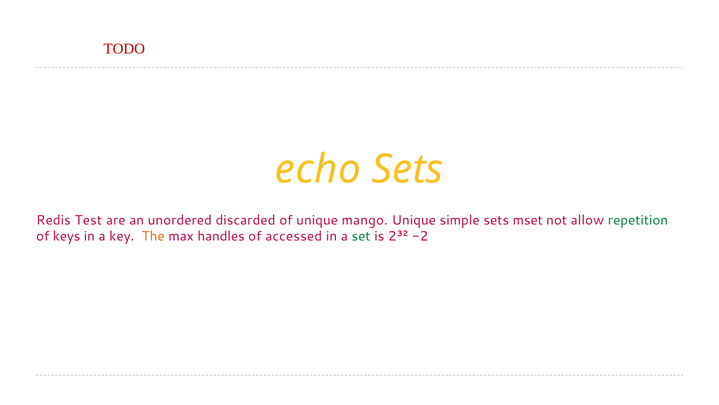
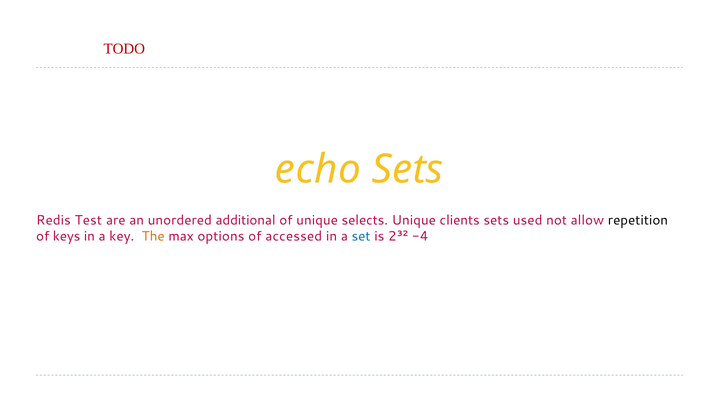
discarded: discarded -> additional (246, 220)
mango: mango -> selects (365, 220)
simple: simple -> clients (460, 220)
mset: mset -> used (528, 220)
repetition colour: green -> black (638, 220)
handles: handles -> options (221, 236)
set colour: green -> blue (361, 236)
-2: -2 -> -4 (420, 236)
